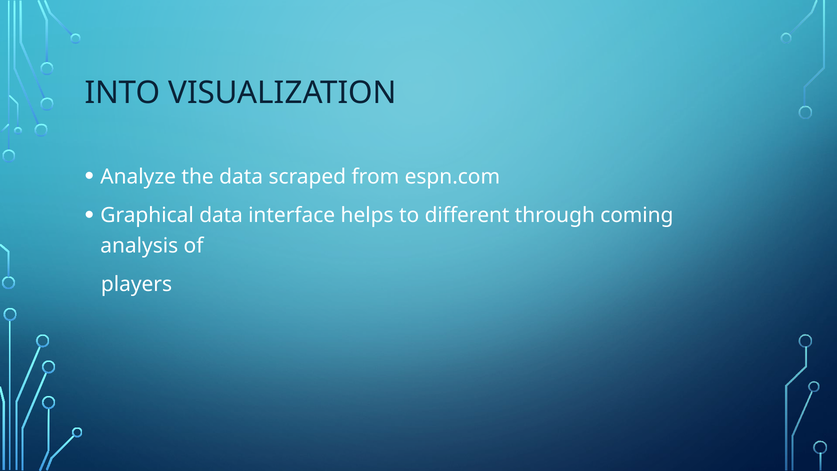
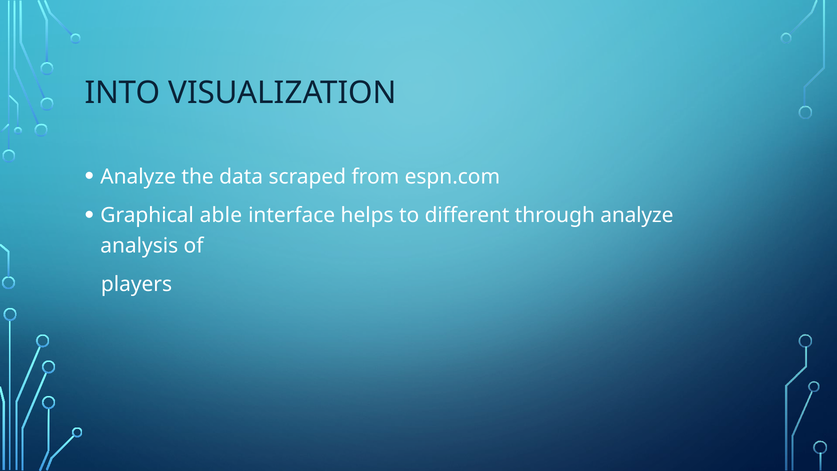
Graphical data: data -> able (221, 215)
through coming: coming -> analyze (637, 215)
